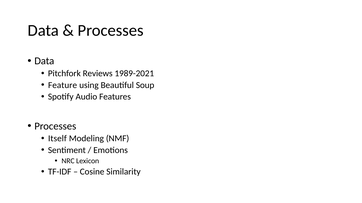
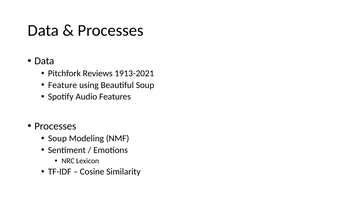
1989-2021: 1989-2021 -> 1913-2021 (134, 74)
Itself: Itself -> Soup (57, 139)
